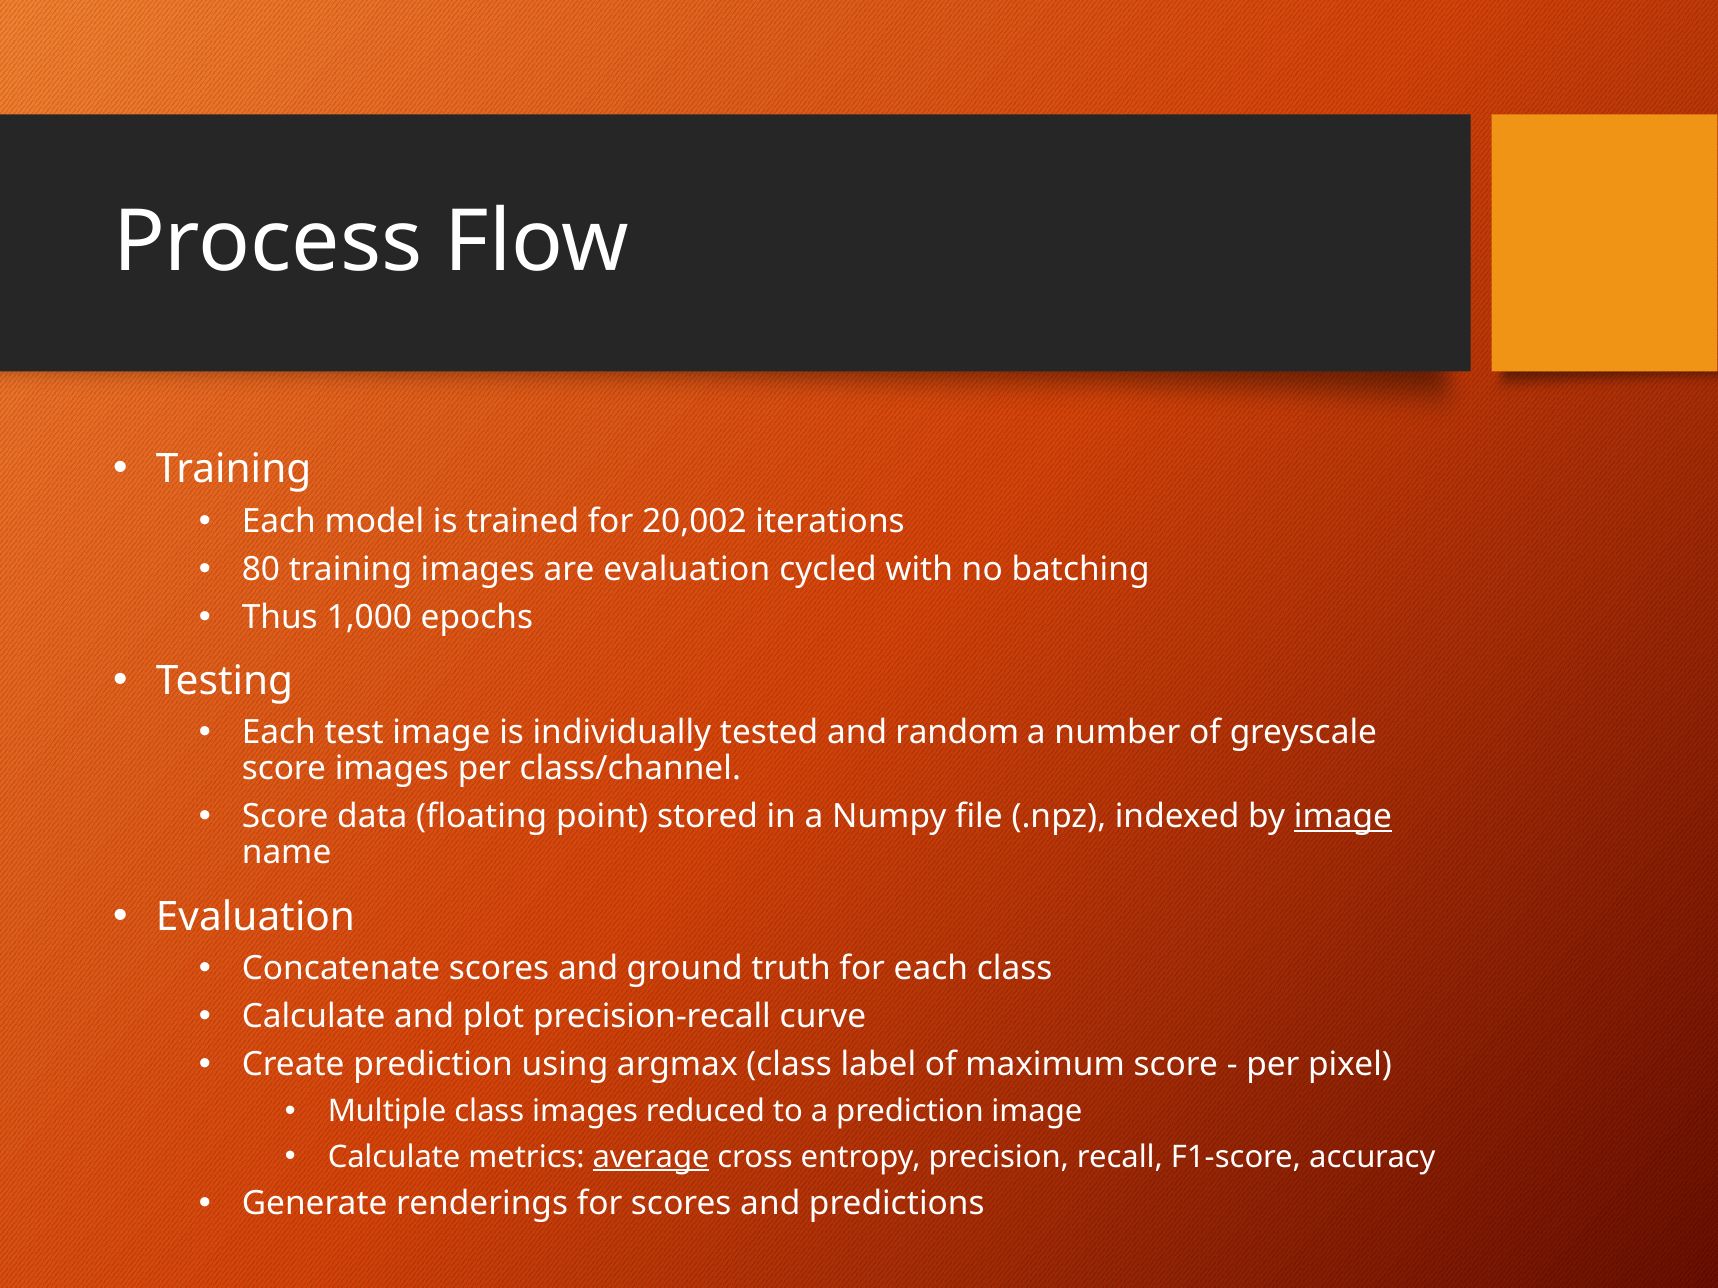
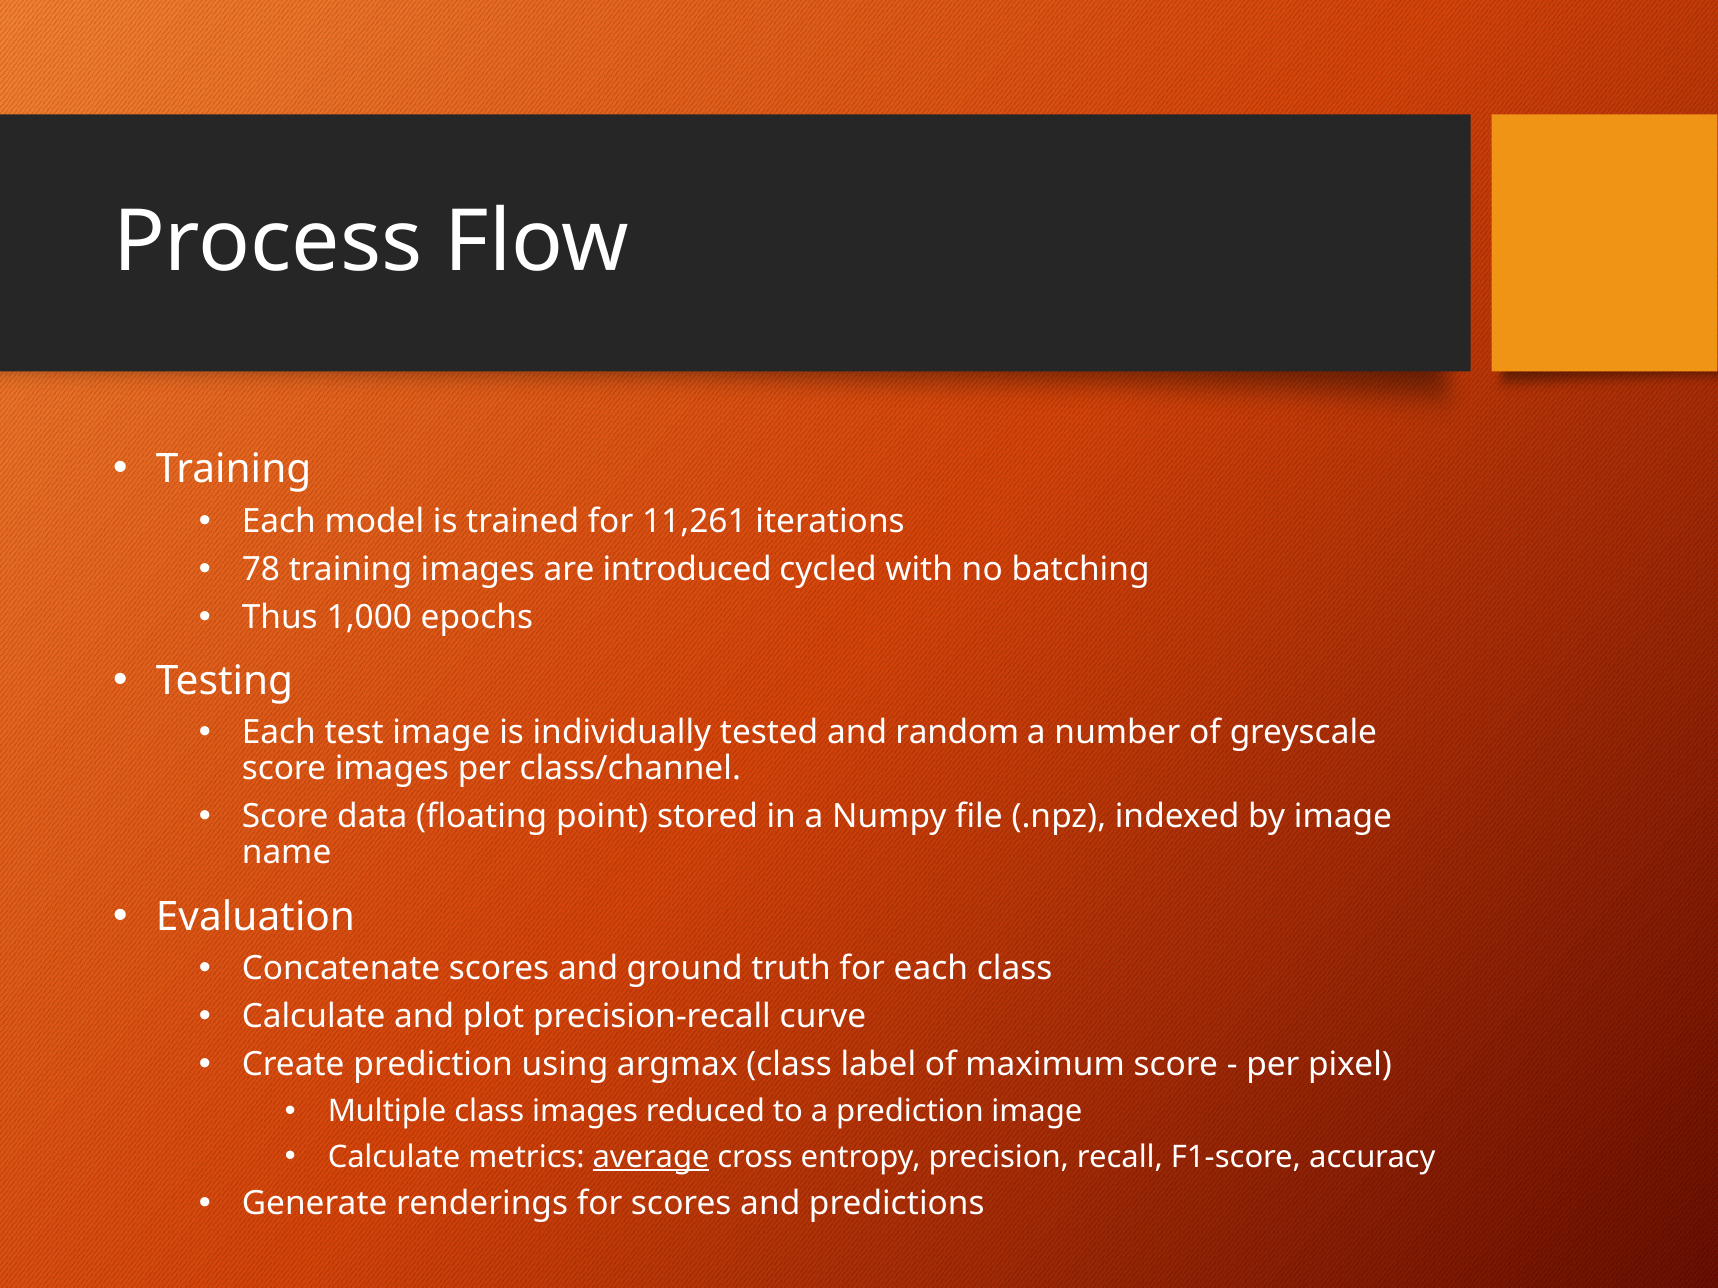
20,002: 20,002 -> 11,261 (694, 521)
80: 80 -> 78 (261, 569)
are evaluation: evaluation -> introduced (687, 569)
image underline: present -> none (1343, 817)
